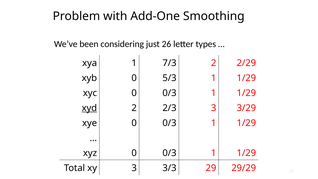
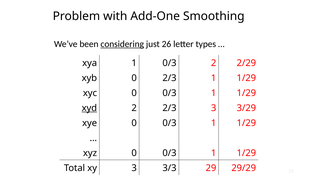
considering underline: none -> present (122, 44)
1 7/3: 7/3 -> 0/3 (169, 63)
0 5/3: 5/3 -> 2/3 (169, 78)
